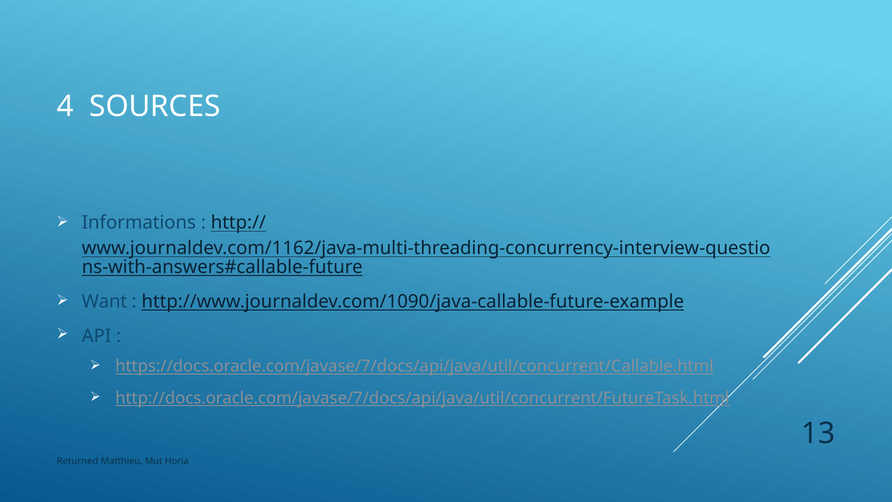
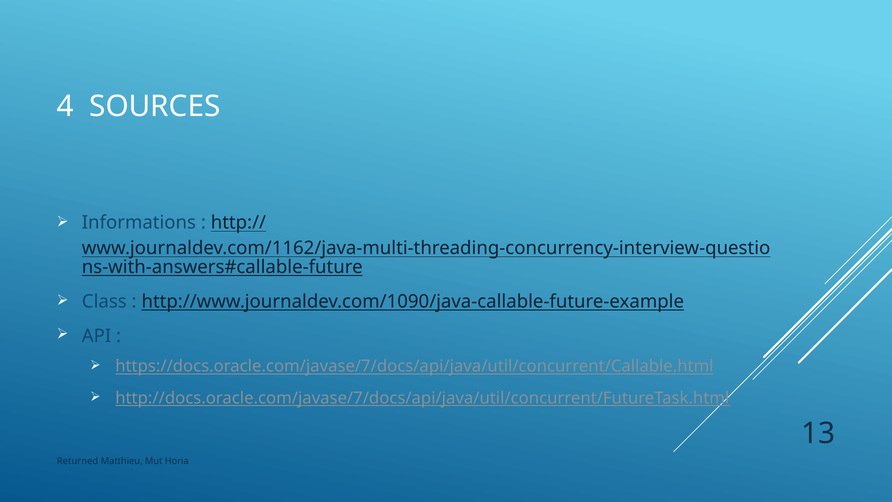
Want: Want -> Class (104, 301)
